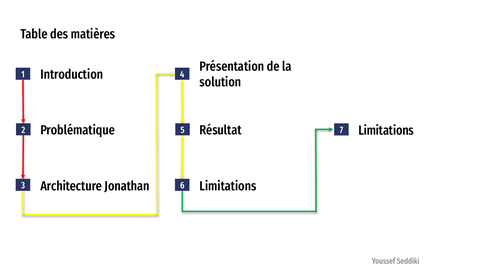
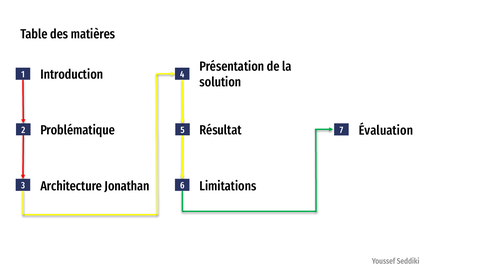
Limitations: Limitations -> Évaluation (386, 130)
